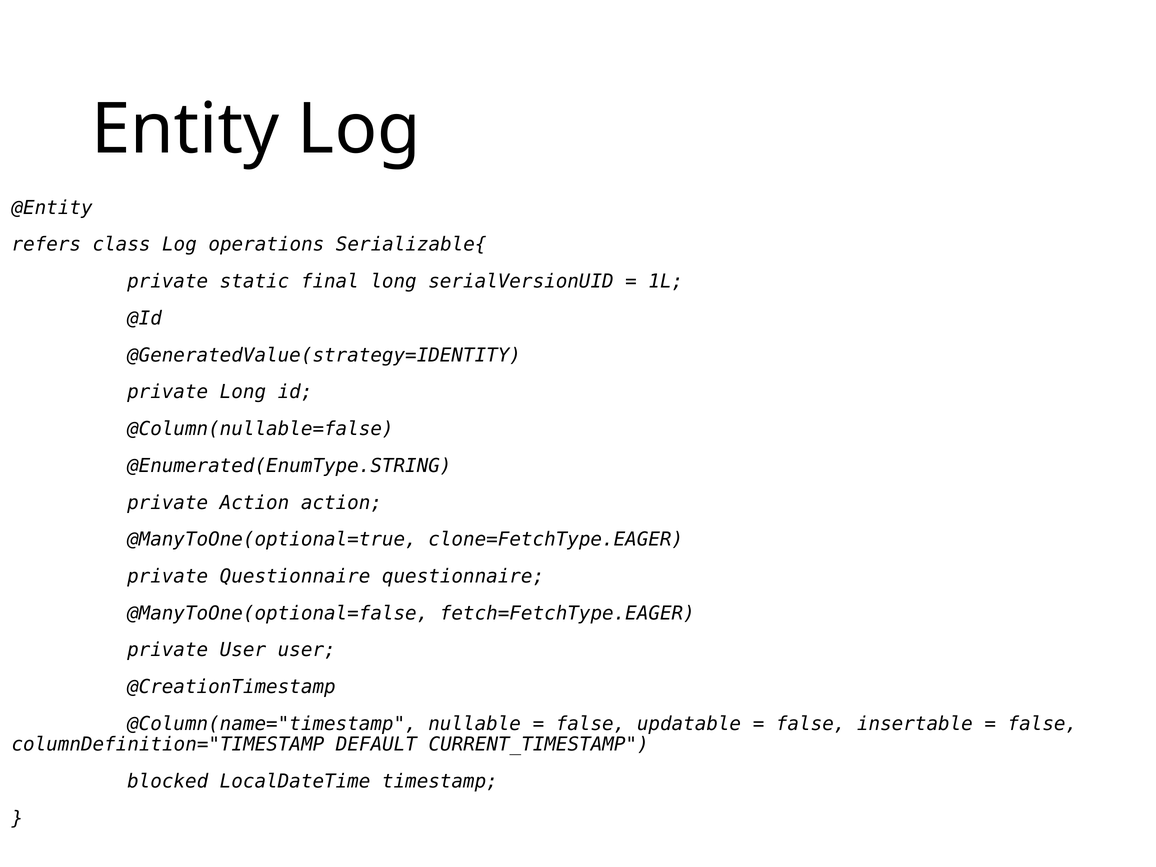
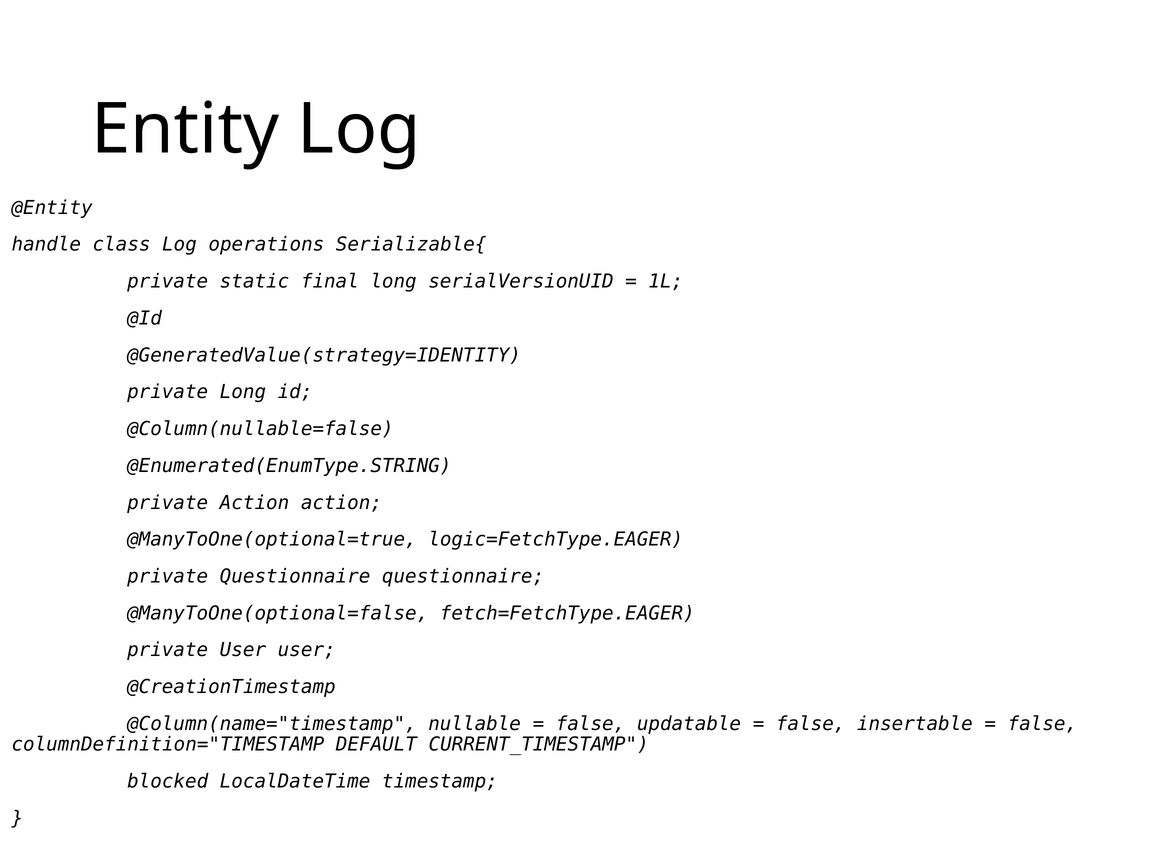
refers: refers -> handle (46, 245)
clone=FetchType.EAGER: clone=FetchType.EAGER -> logic=FetchType.EAGER (556, 540)
